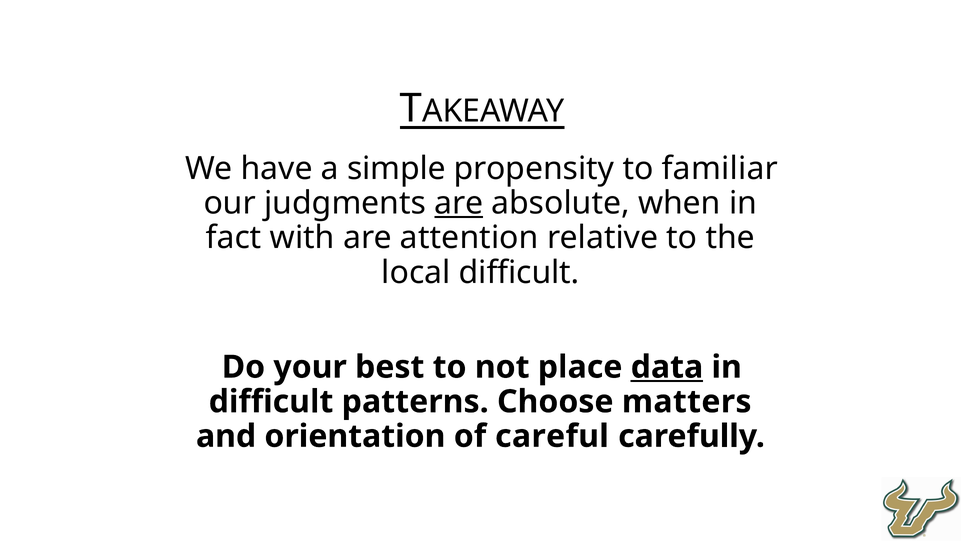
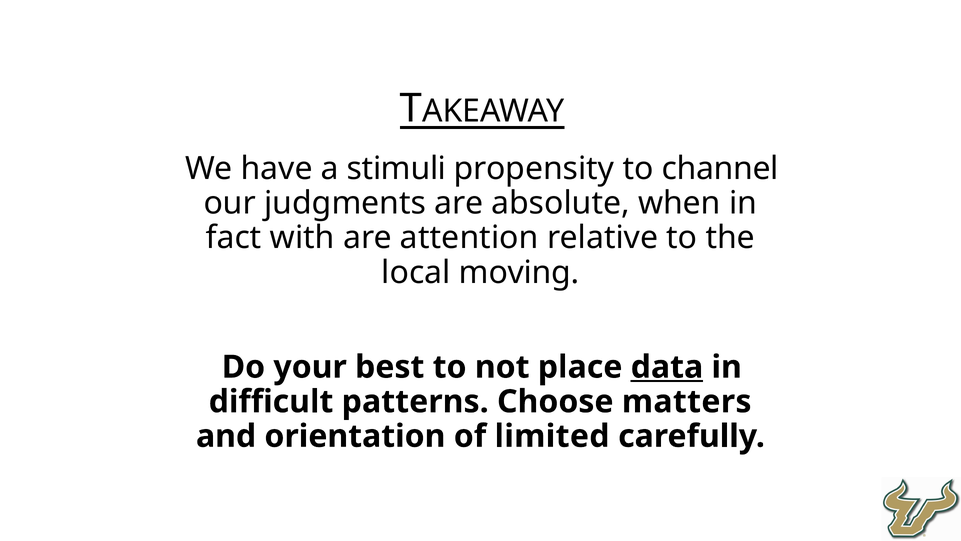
simple: simple -> stimuli (396, 169)
familiar: familiar -> channel (720, 169)
are underline: present -> none (459, 203)
local difficult: difficult -> moving (519, 272)
careful: careful -> limited (552, 436)
